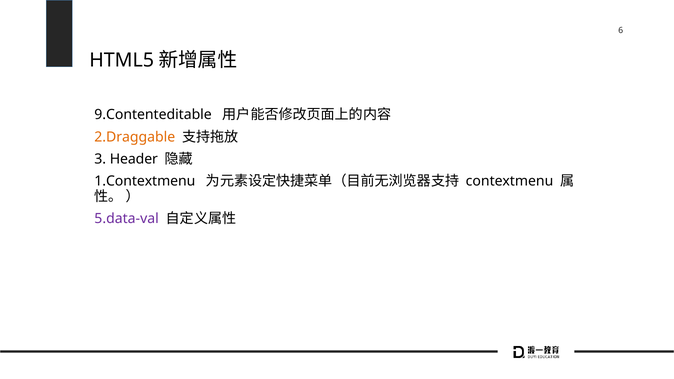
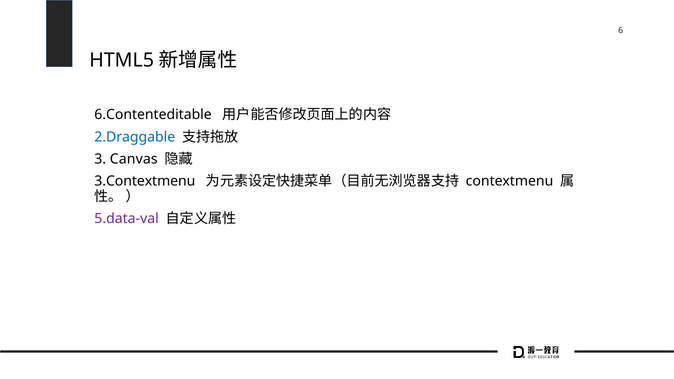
9.Contenteditable: 9.Contenteditable -> 6.Contenteditable (153, 115)
2.Draggable colour: orange -> blue (135, 137)
Header: Header -> Canvas (134, 159)
1.Contextmenu: 1.Contextmenu -> 3.Contextmenu (145, 181)
